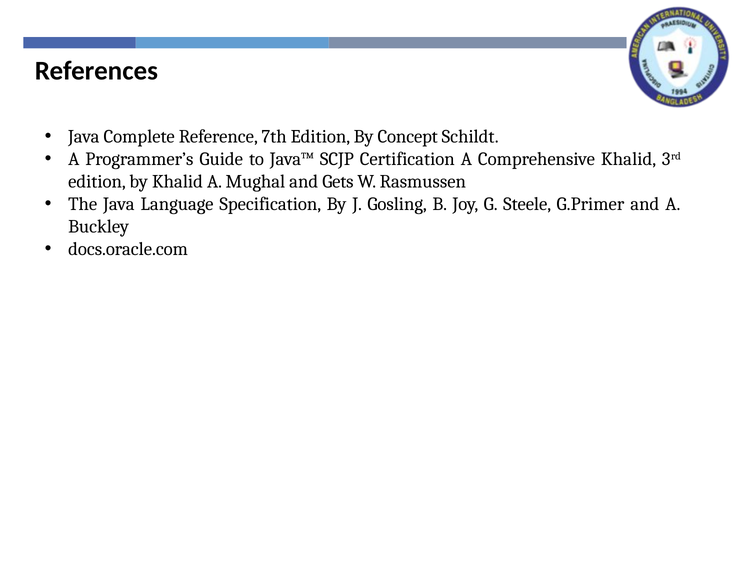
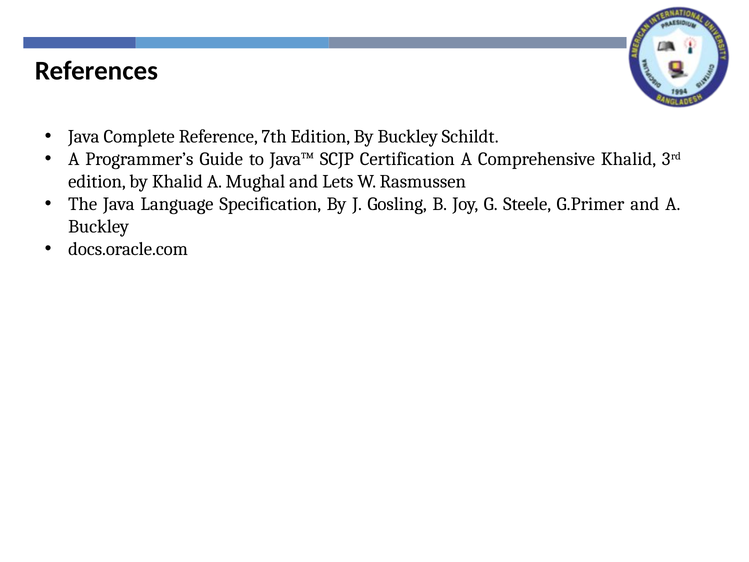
By Concept: Concept -> Buckley (408, 137)
Gets: Gets -> Lets (338, 182)
